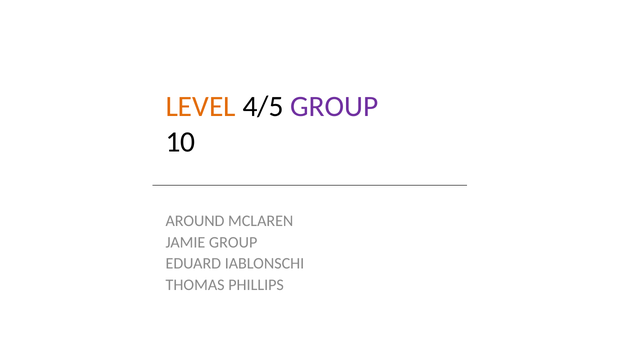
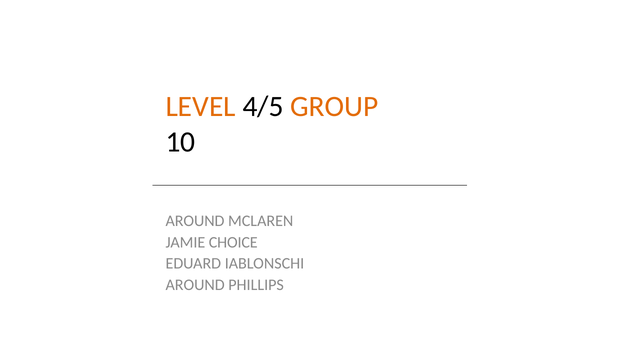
GROUP colour: purple -> orange (334, 107)
JAMIE GROUP: GROUP -> CHOICE (233, 242)
THOMAS: THOMAS -> AROUND (195, 285)
